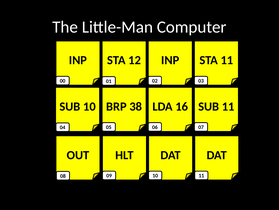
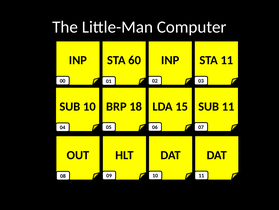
12: 12 -> 60 (135, 60)
38: 38 -> 18 (136, 106)
16: 16 -> 15 (182, 106)
